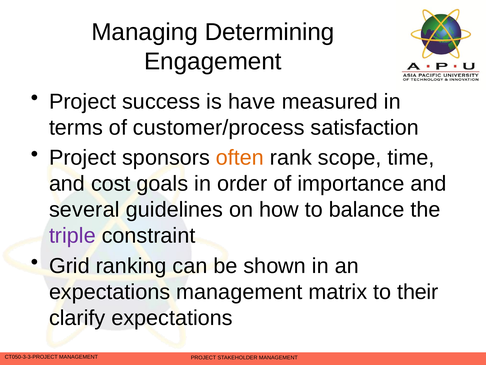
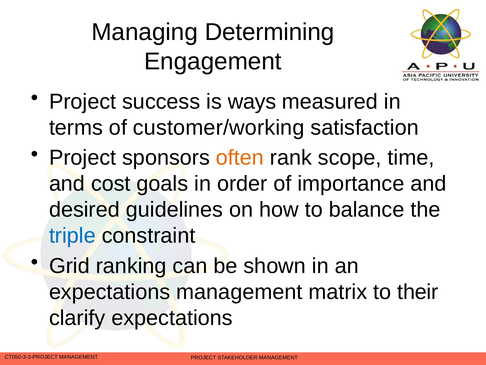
have: have -> ways (252, 101)
customer/process: customer/process -> customer/working (219, 127)
several: several -> desired (84, 209)
triple colour: purple -> blue (72, 235)
